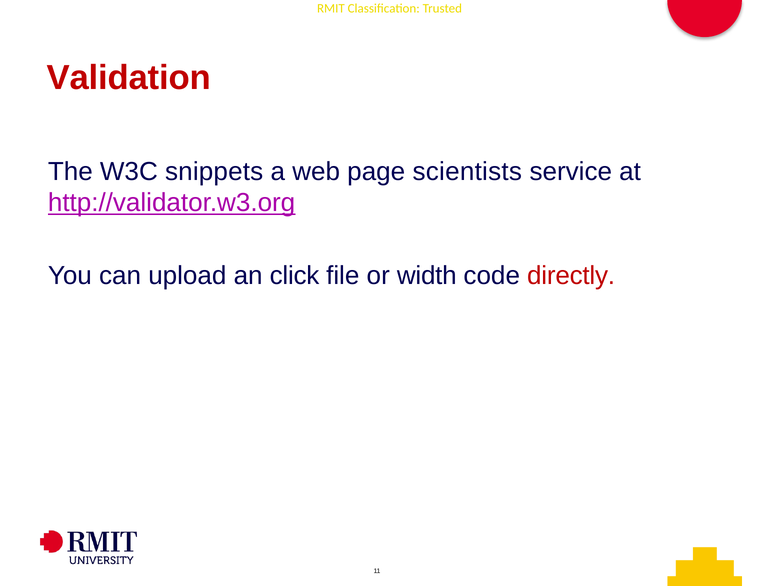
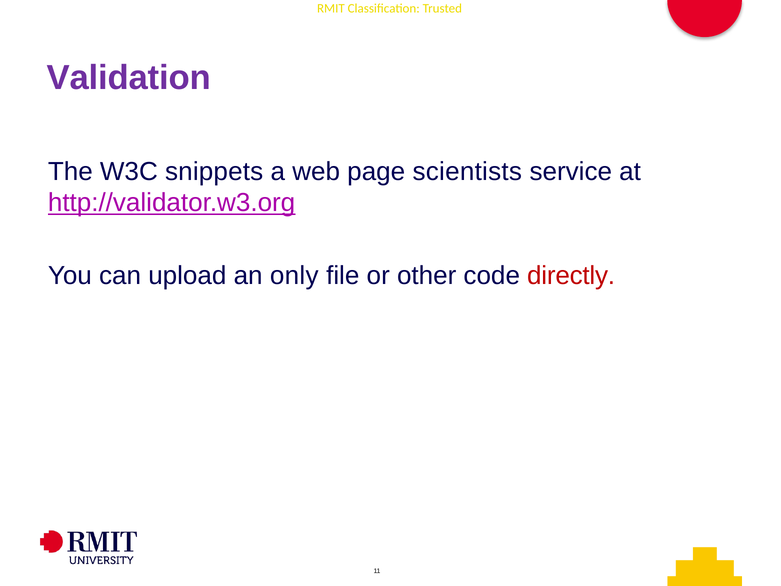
Validation colour: red -> purple (129, 78)
click: click -> only (294, 276)
width: width -> other (427, 276)
